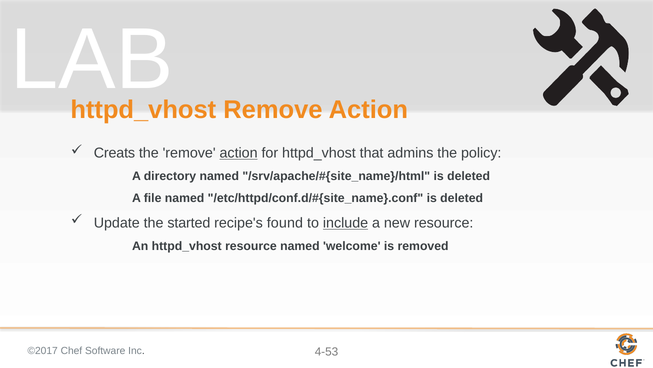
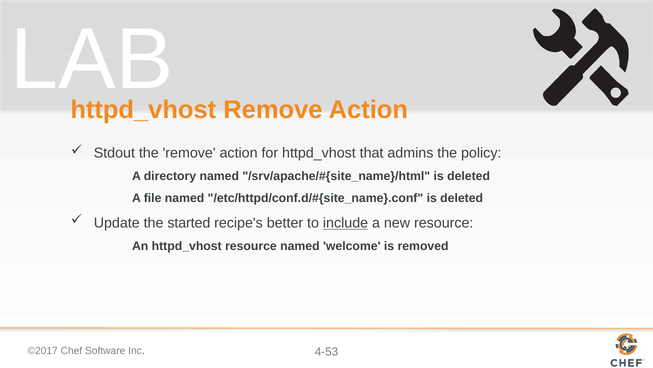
Creats: Creats -> Stdout (114, 153)
action underline: present -> none (239, 153)
found: found -> better (285, 223)
